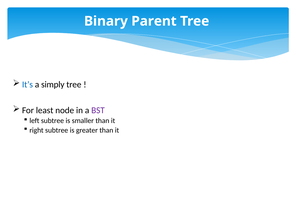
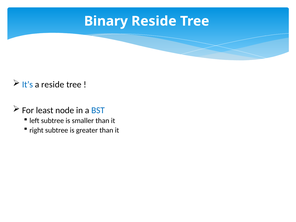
Binary Parent: Parent -> Reside (154, 21)
a simply: simply -> reside (53, 85)
BST colour: purple -> blue (98, 110)
